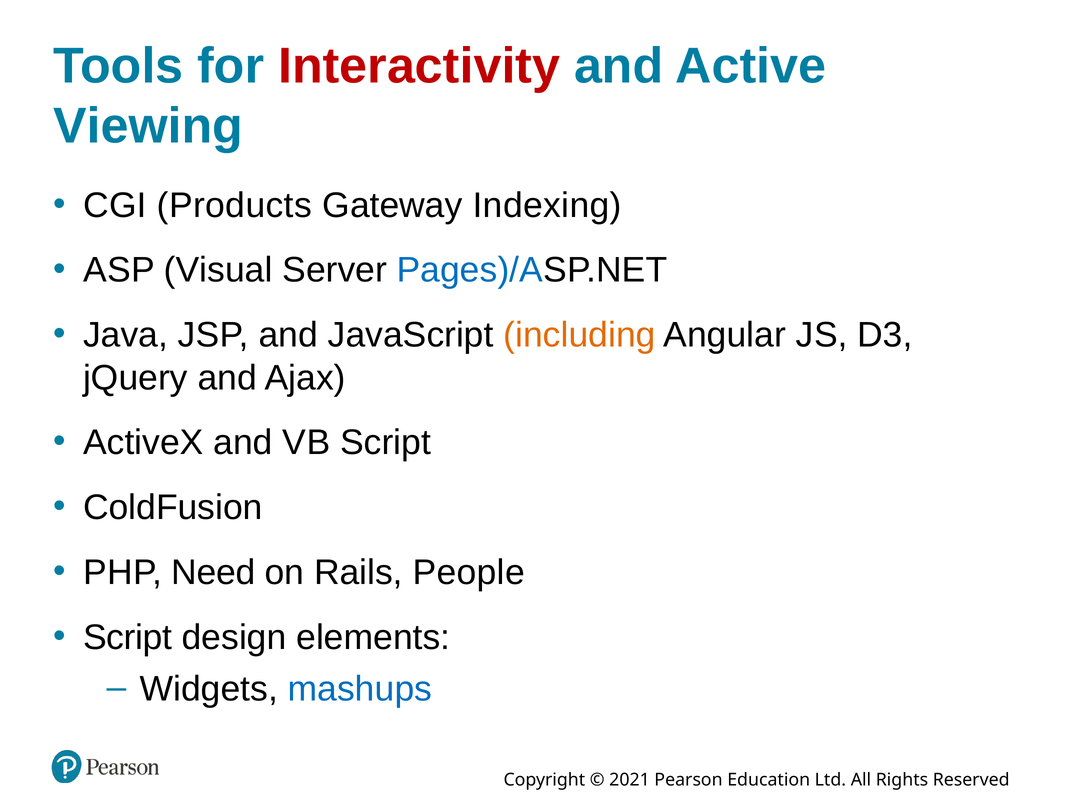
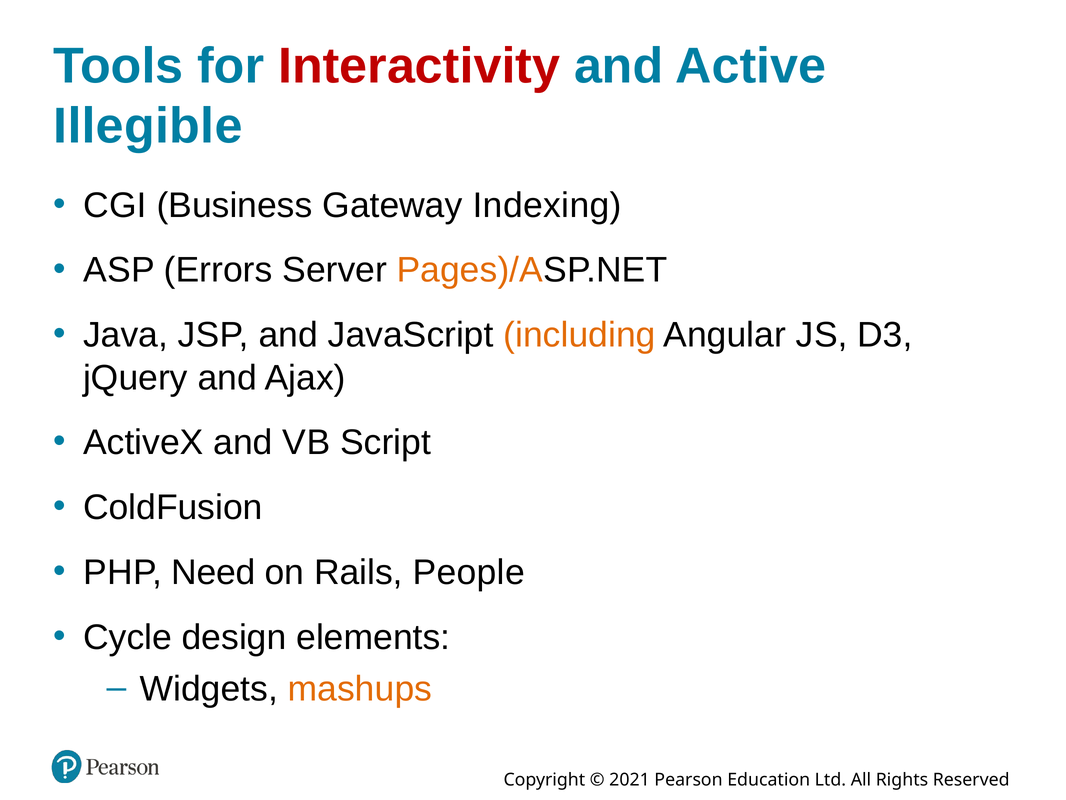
Viewing: Viewing -> Illegible (148, 126)
Products: Products -> Business (235, 205)
Visual: Visual -> Errors (218, 270)
Pages)/A colour: blue -> orange (470, 270)
Script: Script -> Cycle (128, 637)
mashups colour: blue -> orange (360, 688)
